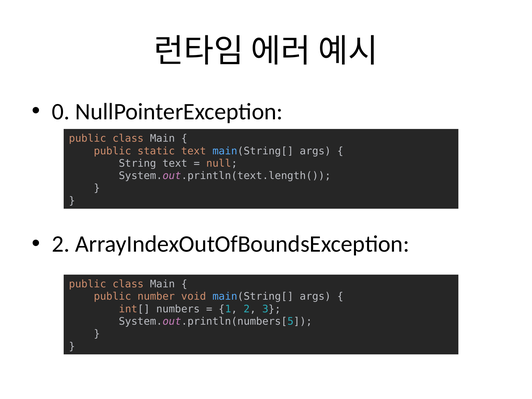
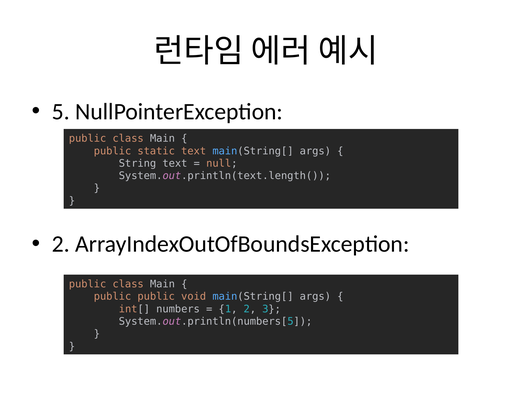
0: 0 -> 5 (61, 112)
public number: number -> public (156, 297)
